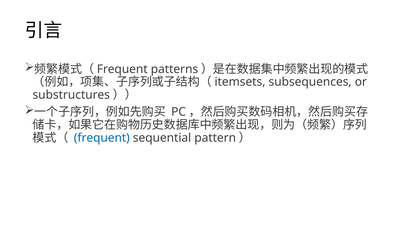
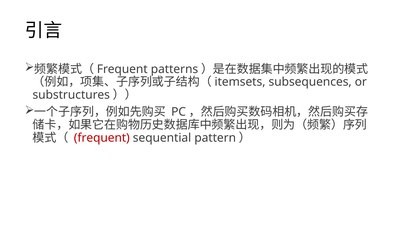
frequent colour: blue -> red (102, 138)
